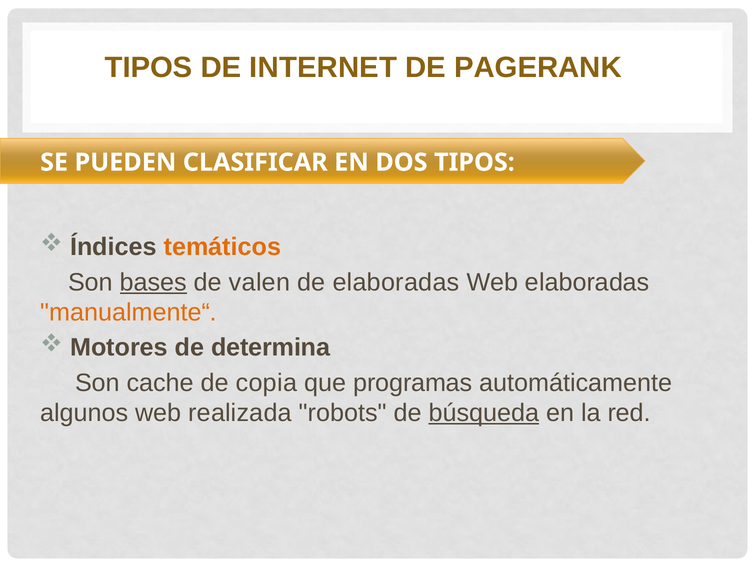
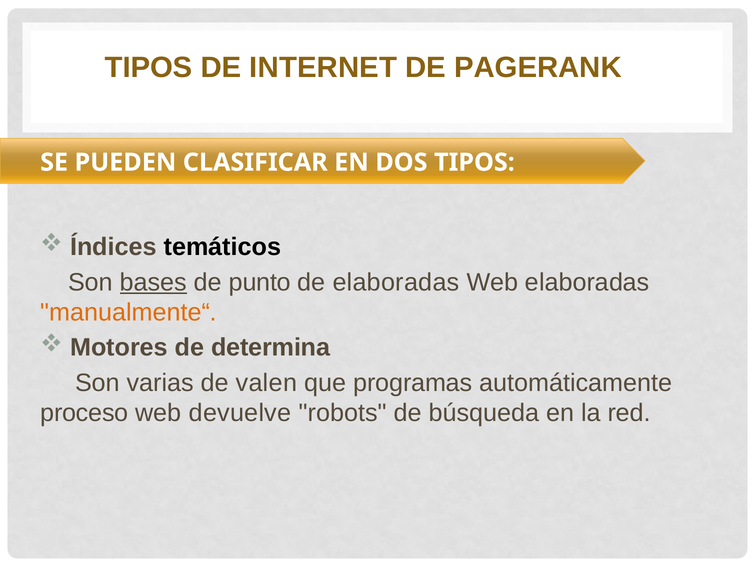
temáticos colour: orange -> black (222, 247)
valen: valen -> punto (260, 282)
cache: cache -> varias (160, 383)
copia: copia -> valen (266, 383)
algunos: algunos -> proceso (84, 413)
realizada: realizada -> devuelve (240, 413)
búsqueda underline: present -> none (484, 413)
